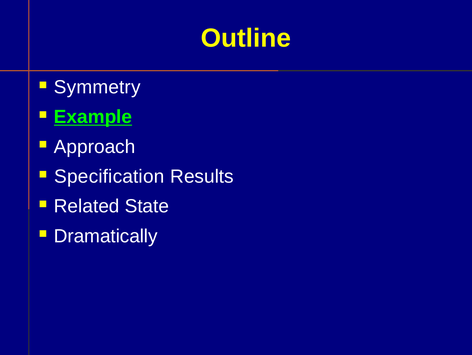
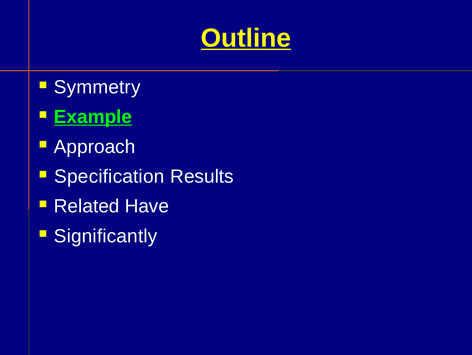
Outline underline: none -> present (246, 38)
State: State -> Have (147, 206)
Dramatically: Dramatically -> Significantly (106, 236)
